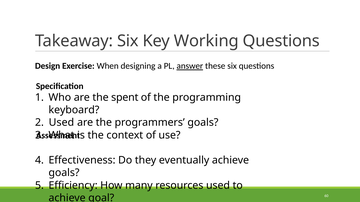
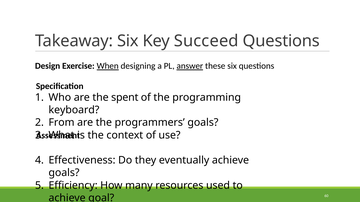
Working: Working -> Succeed (206, 41)
When underline: none -> present (108, 66)
Used: Used -> From (61, 123)
